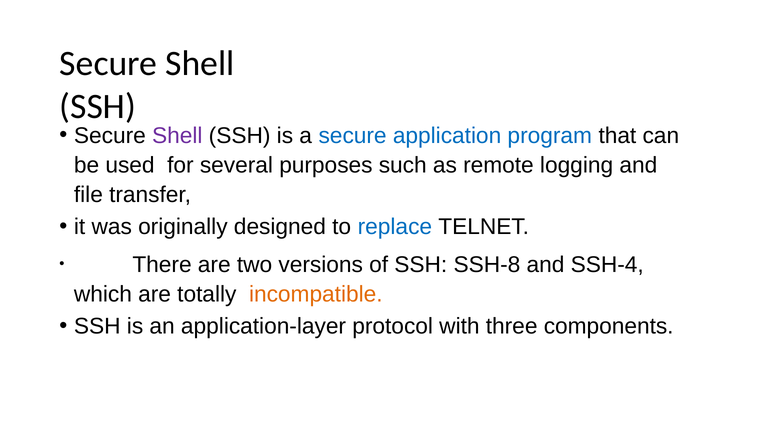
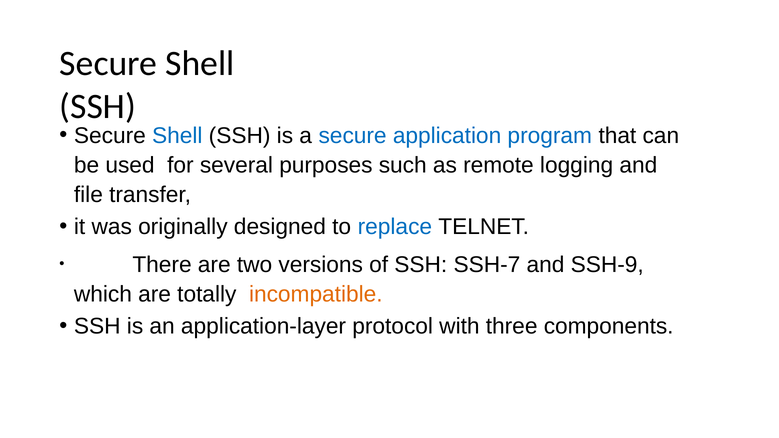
Shell colour: purple -> blue (177, 136)
SSH-8: SSH-8 -> SSH-7 (487, 265)
SSH-4: SSH-4 -> SSH-9 (607, 265)
